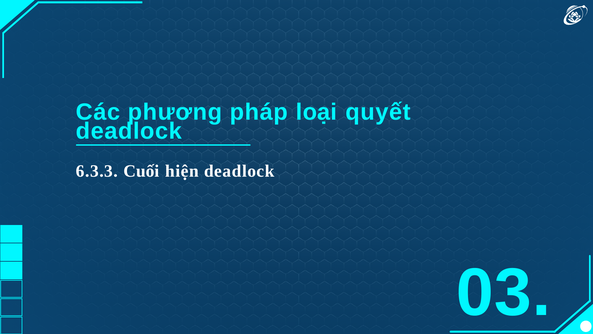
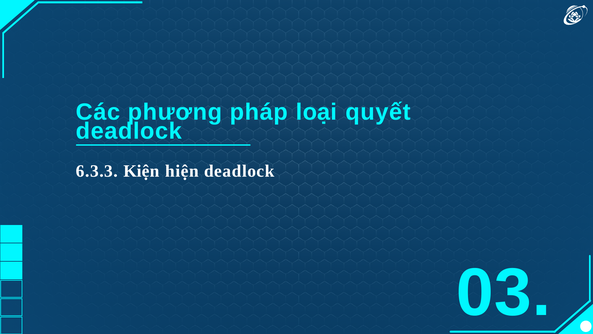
Cuối: Cuối -> Kiện (141, 171)
